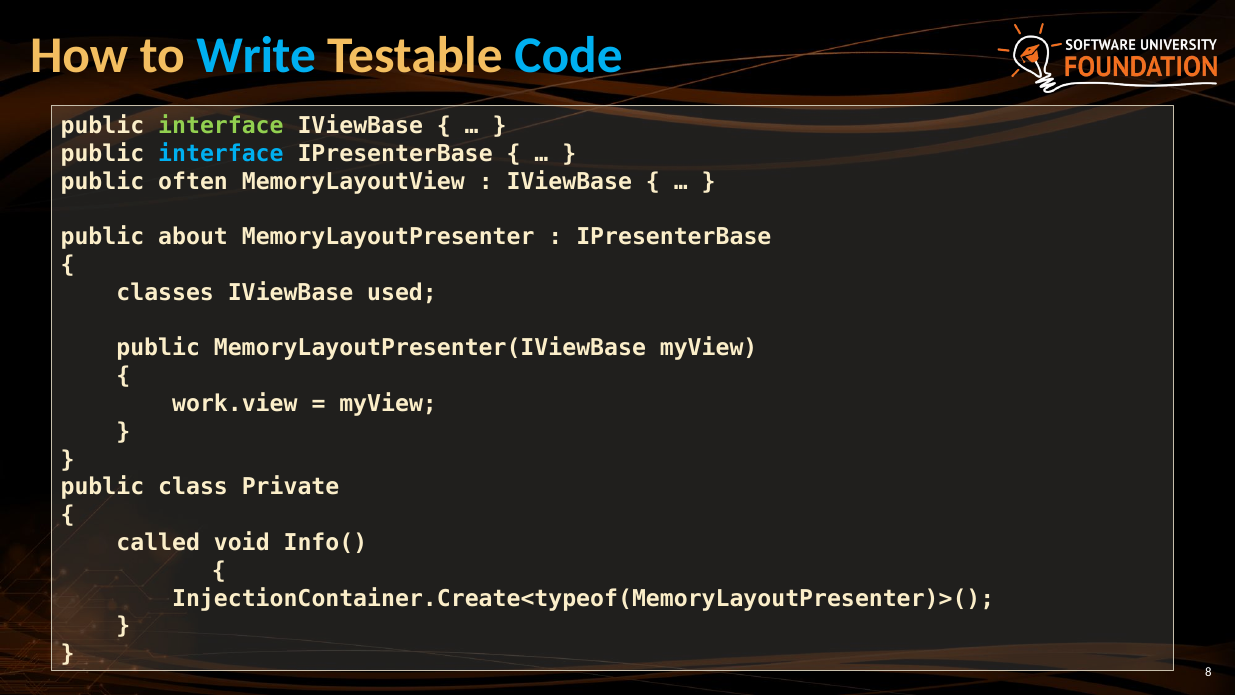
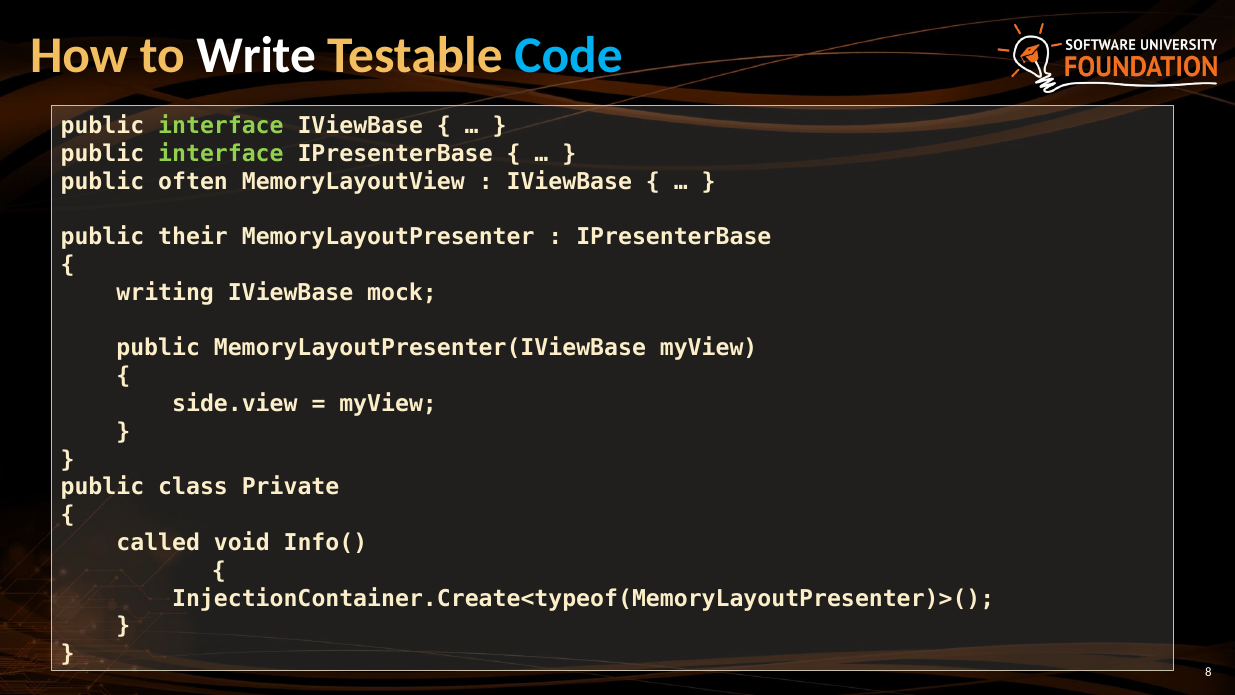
Write colour: light blue -> white (256, 56)
interface colour: light blue -> light green (221, 154)
about: about -> their (193, 237)
classes: classes -> writing (165, 293)
used: used -> mock (402, 293)
work.view: work.view -> side.view (235, 404)
